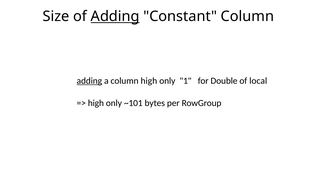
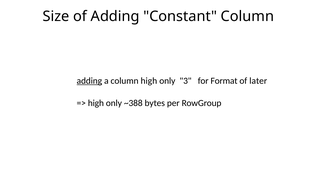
Adding underline: present -> none (115, 16)
1: 1 -> 3 (186, 81)
Double: Double -> Format (224, 81)
local: local -> later (258, 81)
~101: ~101 -> ~388 (133, 103)
